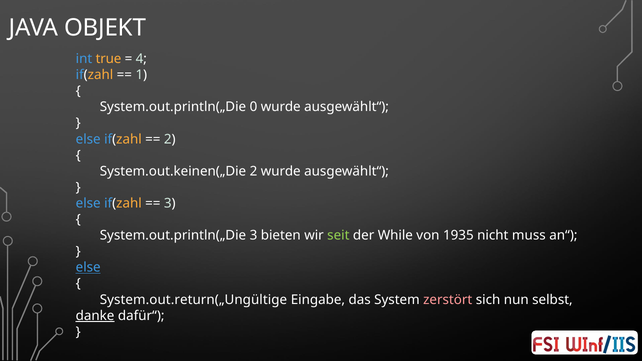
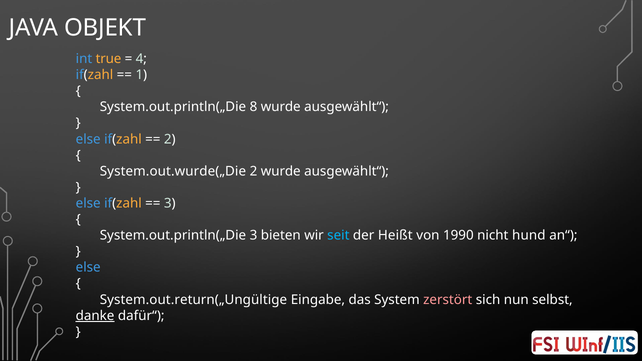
0: 0 -> 8 (254, 107)
System.out.keinen(„Die: System.out.keinen(„Die -> System.out.wurde(„Die (173, 171)
seit colour: light green -> light blue (338, 235)
While: While -> Heißt (395, 235)
1935: 1935 -> 1990 (458, 235)
muss: muss -> hund (529, 235)
else underline: present -> none (88, 268)
